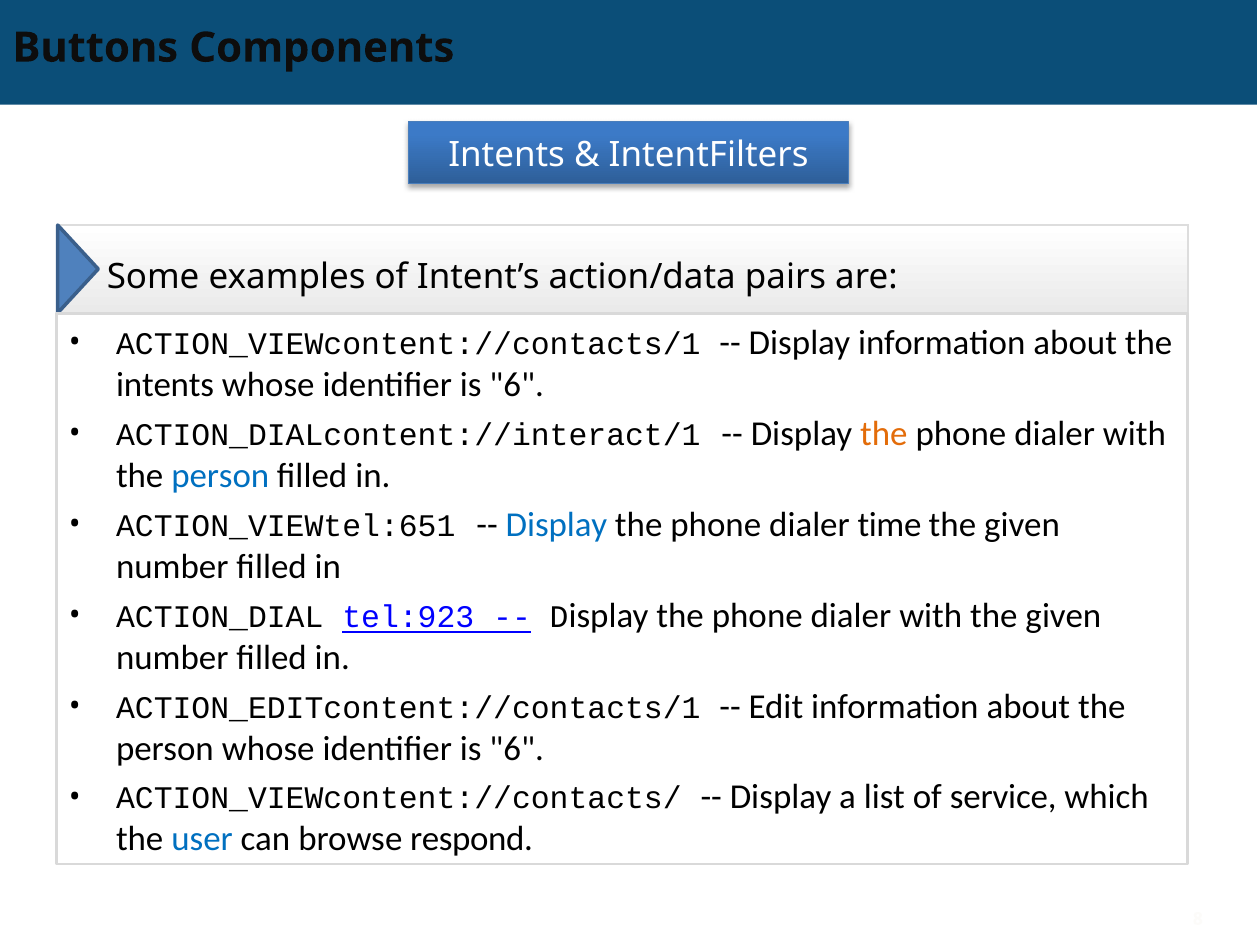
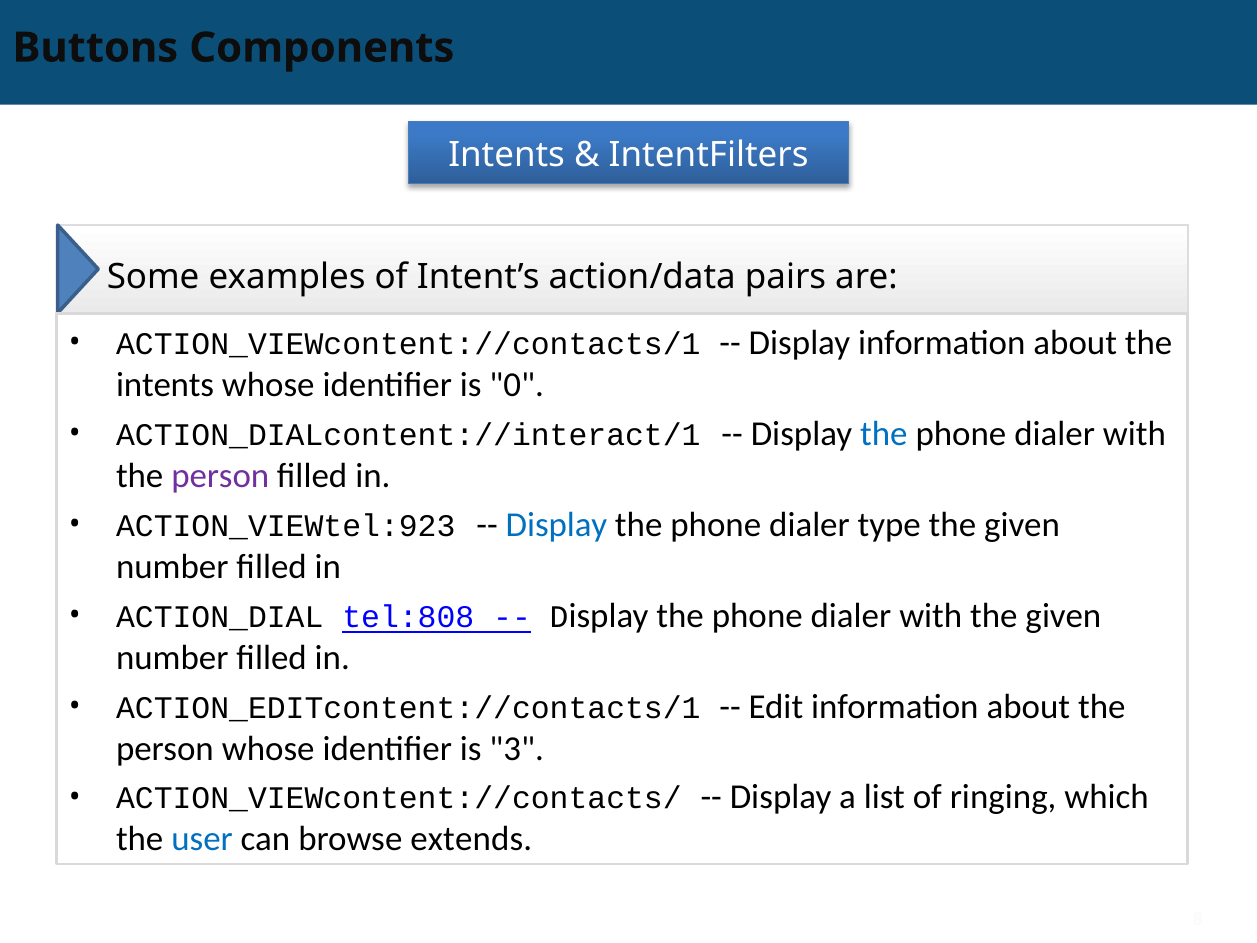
6: 6 -> 0 (517, 385)
the colour: orange -> blue (884, 434)
person colour: blue -> purple (220, 476)
ACTION_VIEWtel:651: ACTION_VIEWtel:651 -> ACTION_VIEWtel:923 (286, 526)
time: time -> type (889, 525)
tel:923: tel:923 -> tel:808 (408, 617)
6: 6 -> 3 (517, 748)
service: service -> ringing (1003, 797)
respond: respond -> extends (471, 839)
